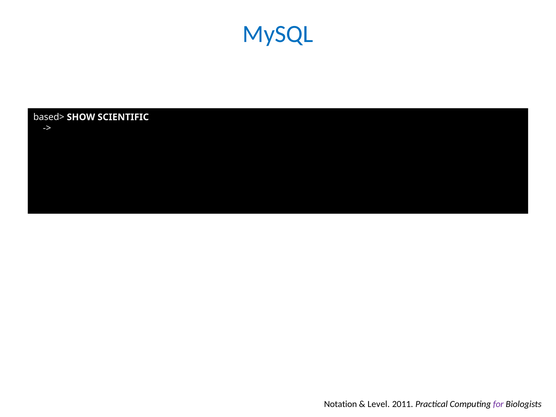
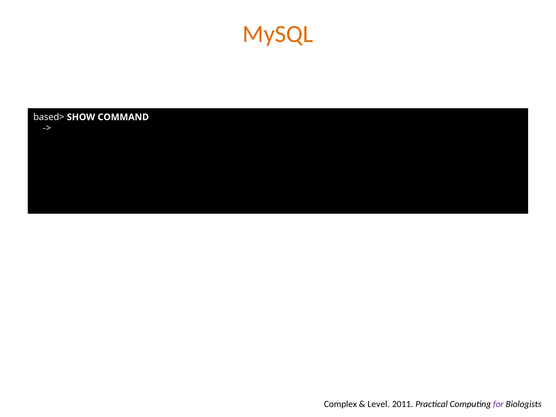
MySQL colour: blue -> orange (278, 34)
SCIENTIFIC: SCIENTIFIC -> COMMAND (123, 117)
Notation: Notation -> Complex (340, 404)
